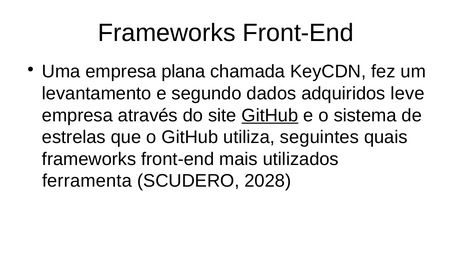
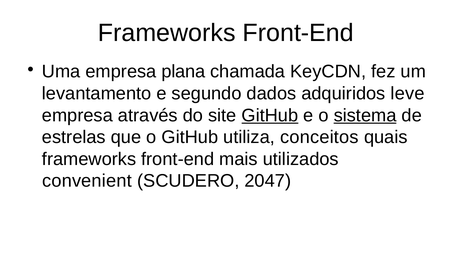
sistema underline: none -> present (365, 115)
seguintes: seguintes -> conceitos (319, 137)
ferramenta: ferramenta -> convenient (87, 181)
2028: 2028 -> 2047 (268, 181)
